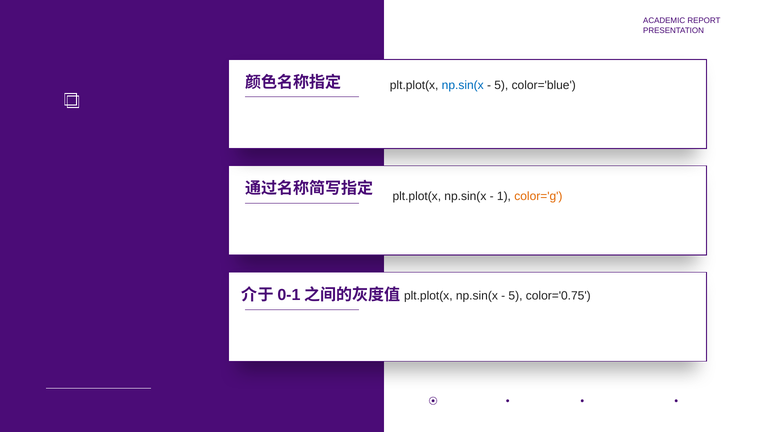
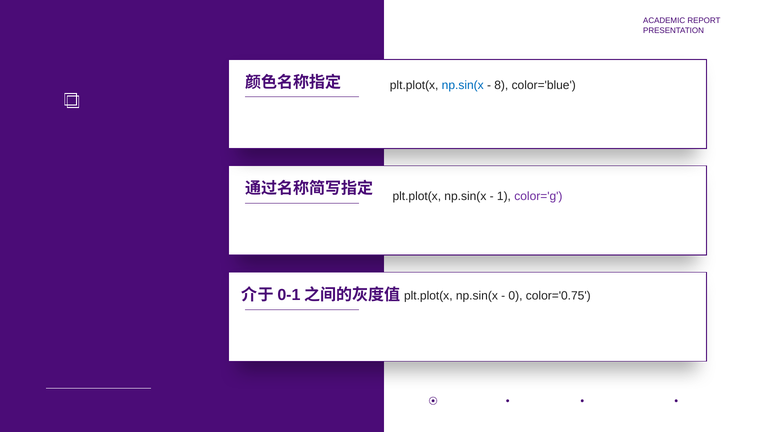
5: 5 -> 8 (501, 86)
color='g colour: orange -> purple (538, 197)
5: 5 -> 0 (515, 296)
